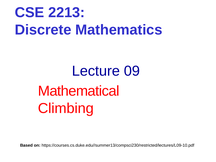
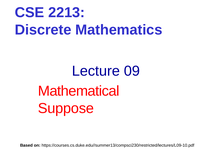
Climbing: Climbing -> Suppose (66, 108)
